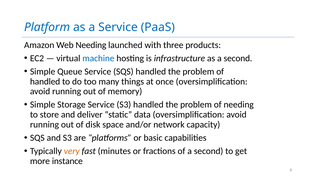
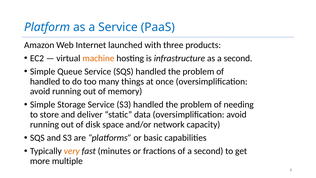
Web Needing: Needing -> Internet (91, 45)
machine colour: blue -> orange (98, 58)
instance: instance -> multiple (67, 161)
